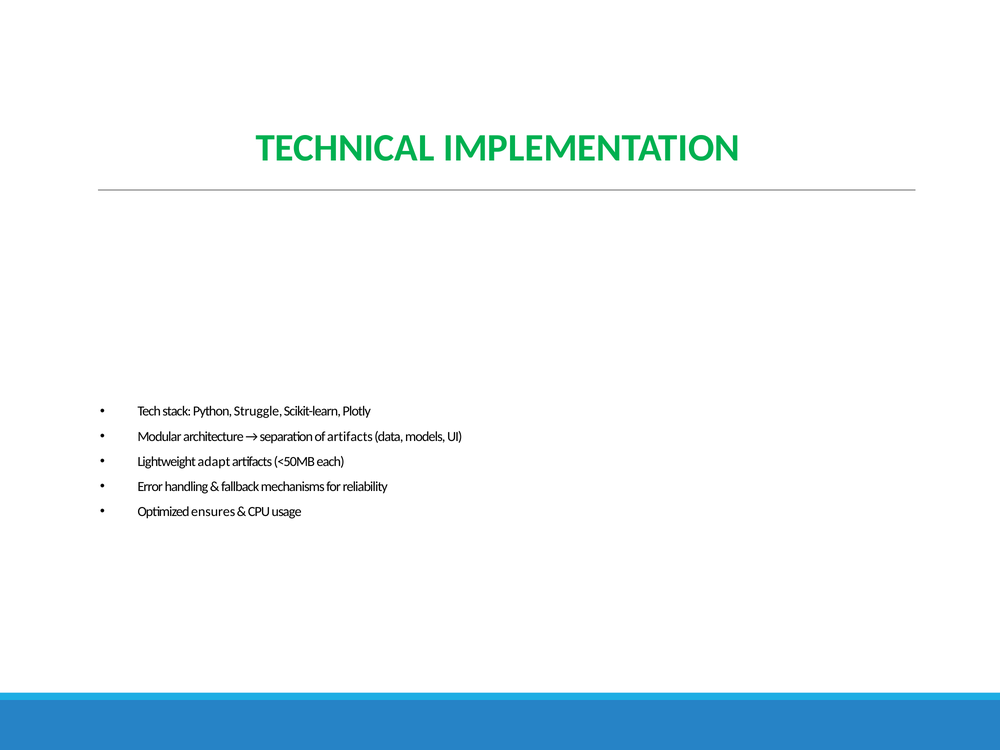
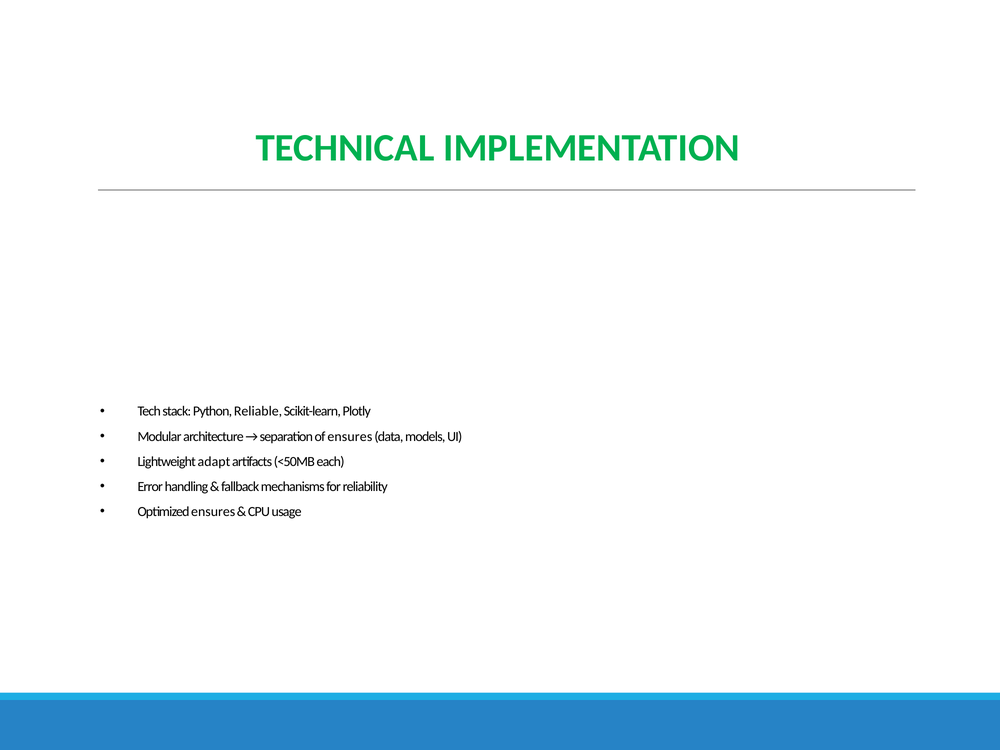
Struggle: Struggle -> Reliable (258, 411)
of artifacts: artifacts -> ensures (350, 436)
